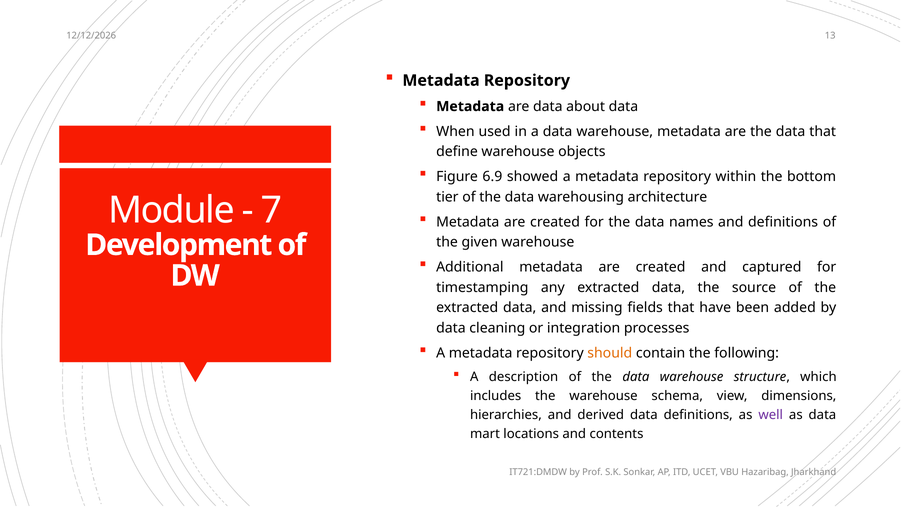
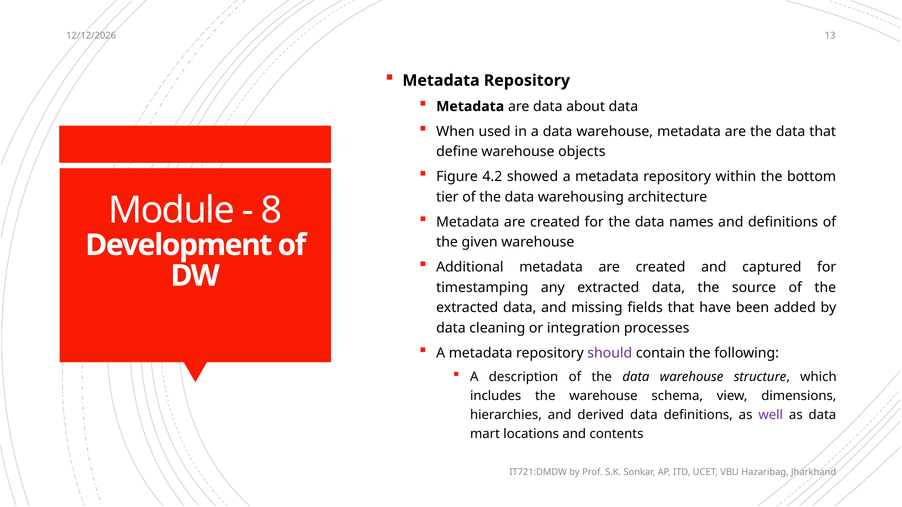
6.9: 6.9 -> 4.2 (492, 177)
7: 7 -> 8 (272, 211)
should colour: orange -> purple (610, 353)
